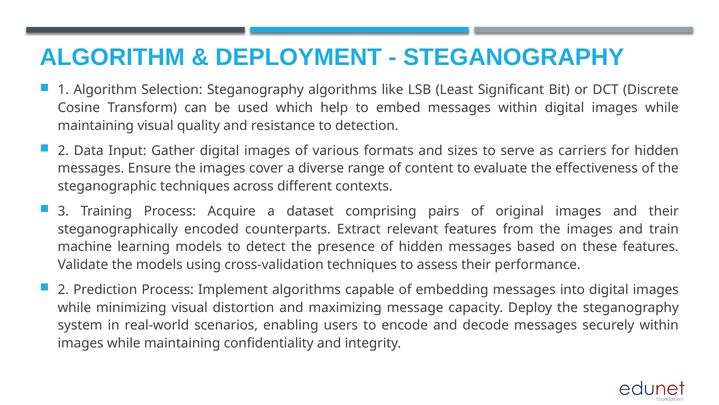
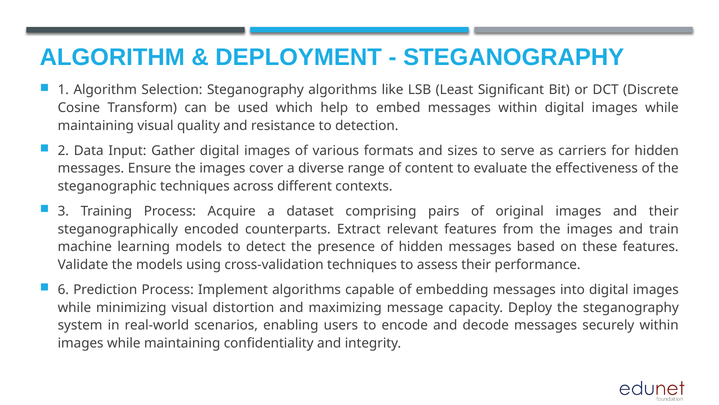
2: 2 -> 6 (63, 289)
